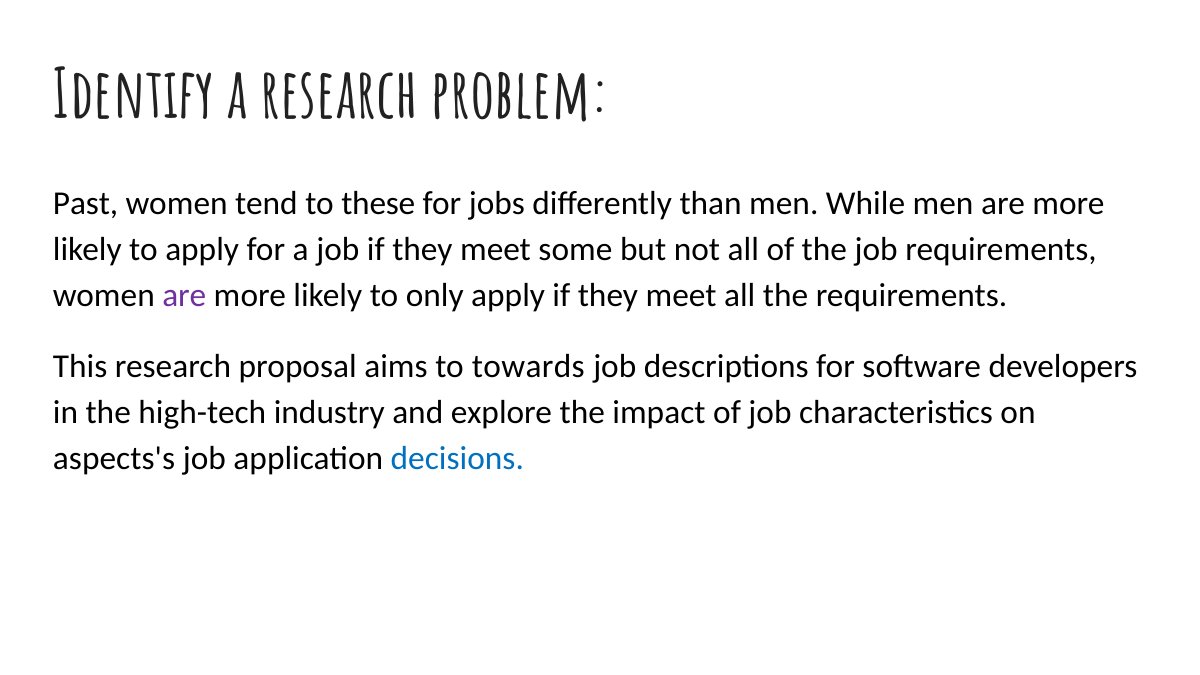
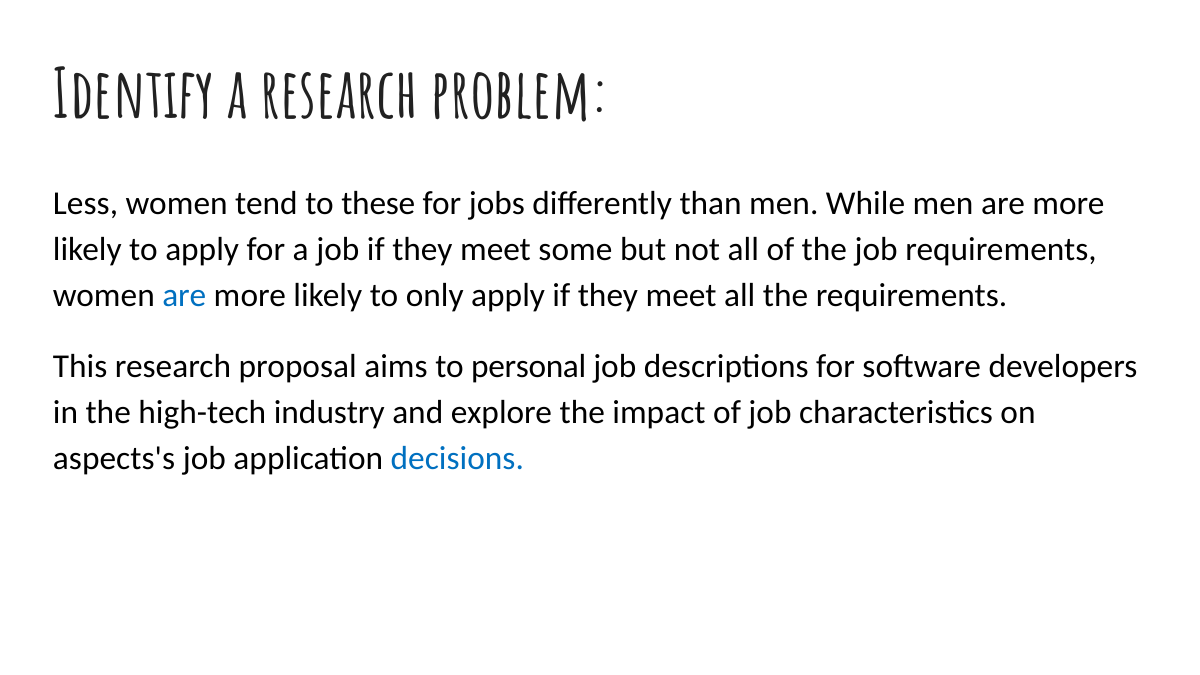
Past: Past -> Less (86, 204)
are colour: purple -> blue (184, 296)
towards: towards -> personal (529, 367)
